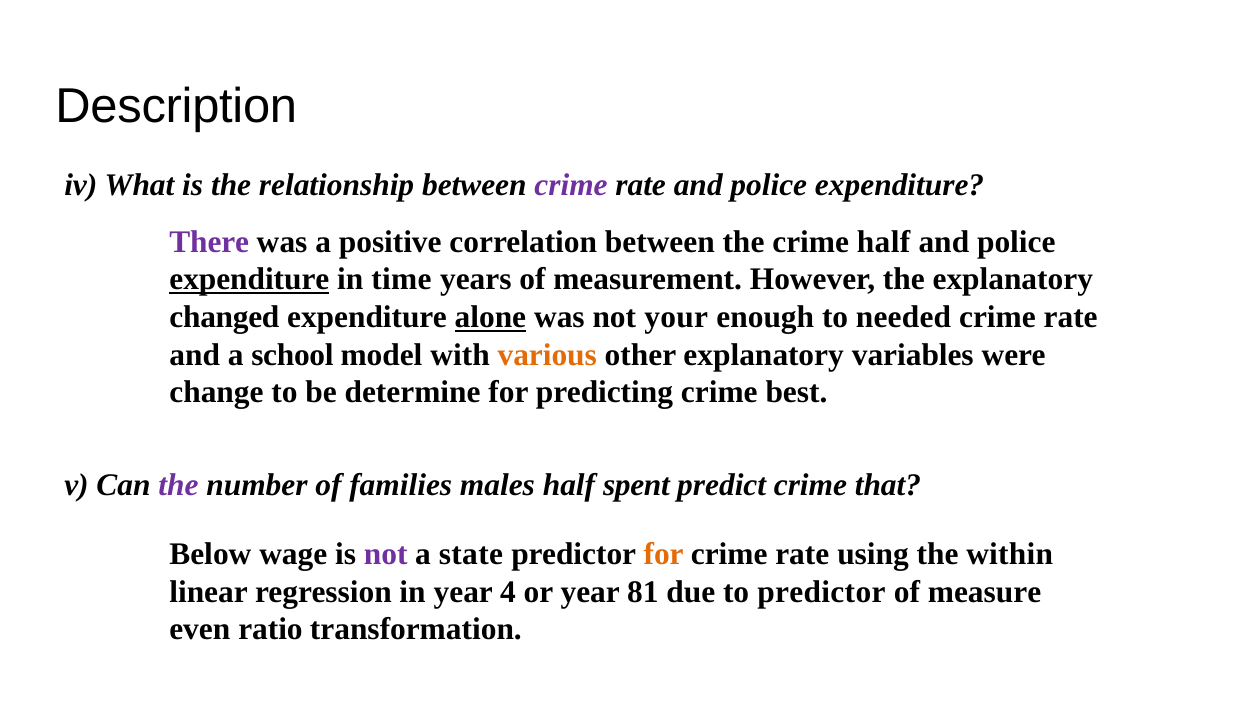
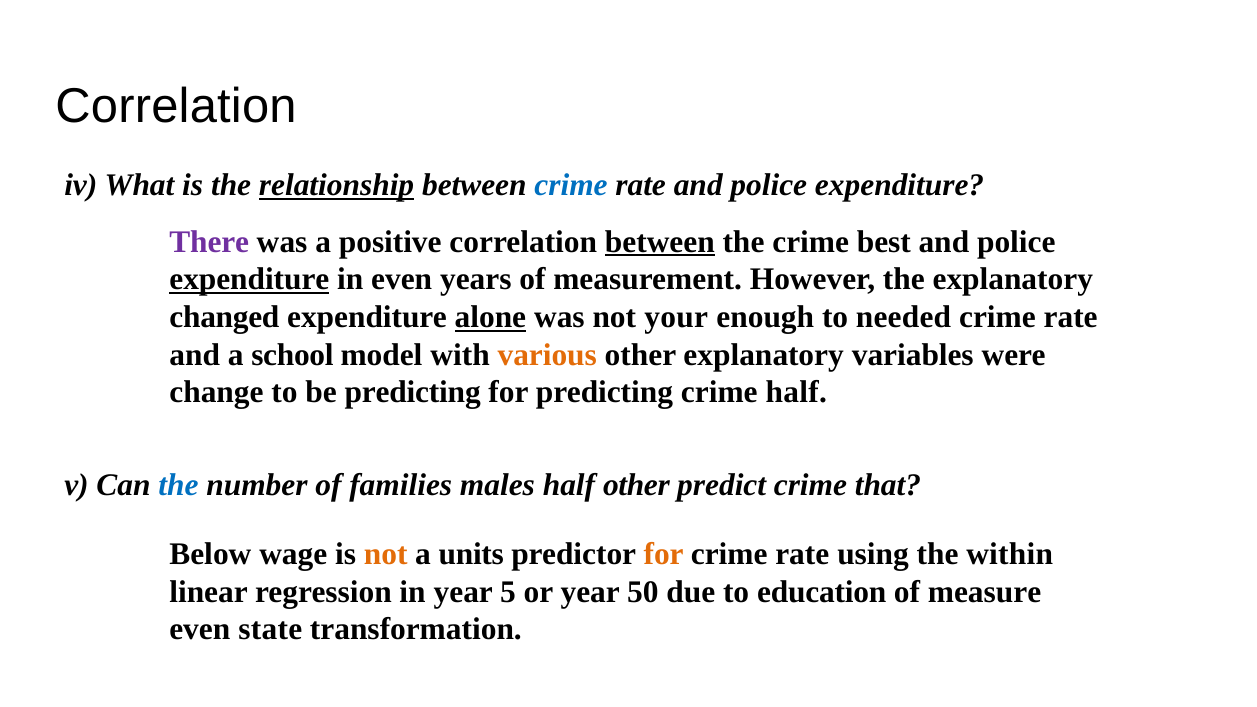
Description: Description -> Correlation (176, 106)
relationship underline: none -> present (337, 186)
crime colour: purple -> blue (571, 186)
between underline: none -> present (660, 242)
crime half: half -> best (884, 242)
in time: time -> even (402, 280)
be determine: determine -> predicting (413, 393)
crime best: best -> half (796, 393)
the colour: purple -> blue (179, 485)
half spent: spent -> other (636, 485)
not colour: purple -> orange (386, 554)
state: state -> units (471, 554)
4: 4 -> 5 (508, 592)
81: 81 -> 50 (643, 592)
to predictor: predictor -> education (822, 592)
ratio: ratio -> state (270, 629)
